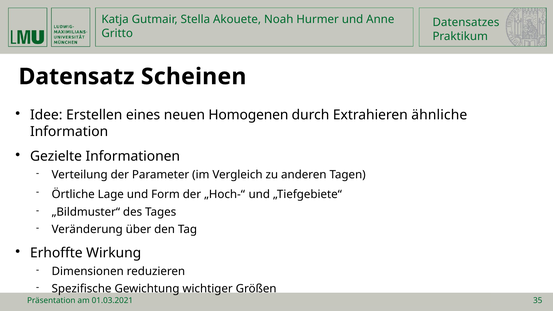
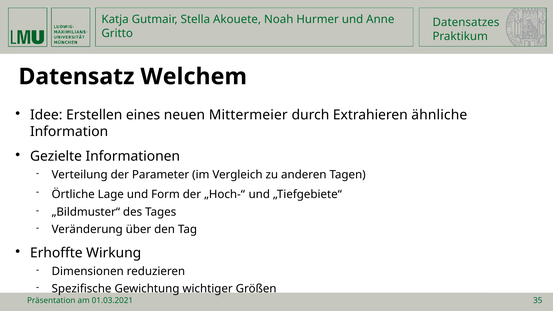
Scheinen: Scheinen -> Welchem (194, 77)
Homogenen: Homogenen -> Mittermeier (248, 115)
